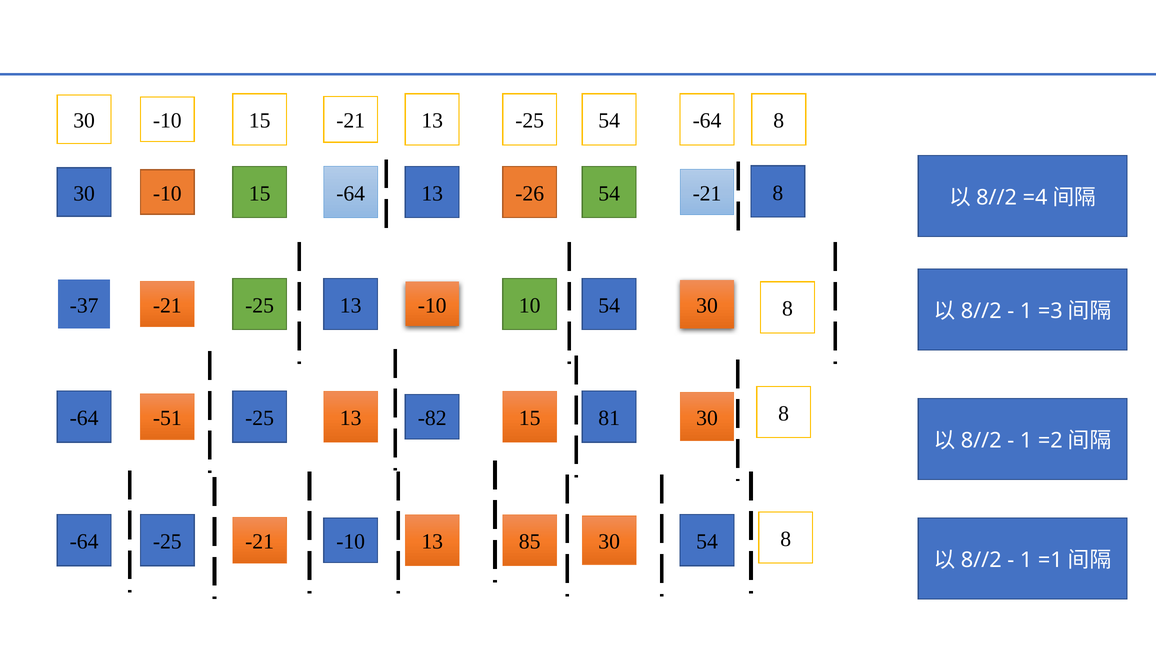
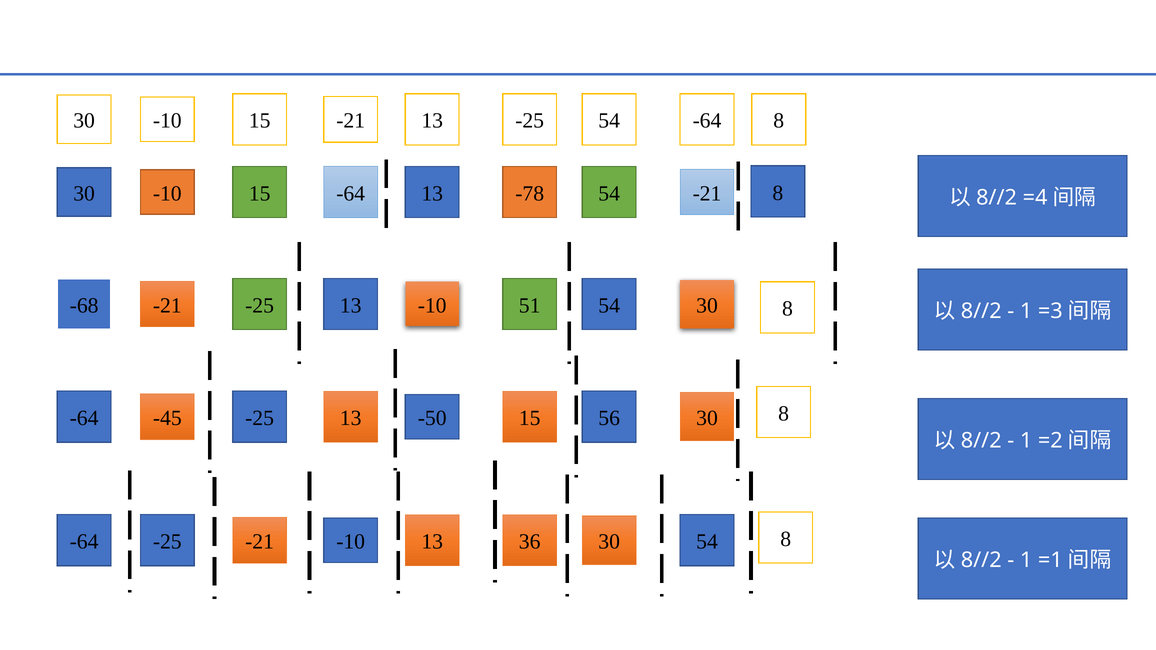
-26: -26 -> -78 (530, 194)
-37: -37 -> -68 (84, 306)
10: 10 -> 51 (530, 306)
-51: -51 -> -45 (167, 418)
-82: -82 -> -50 (432, 418)
81: 81 -> 56 (609, 418)
85: 85 -> 36 (530, 542)
